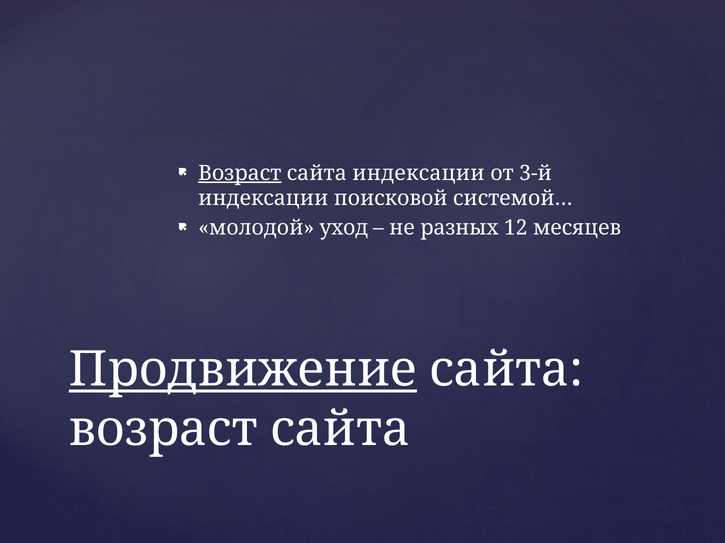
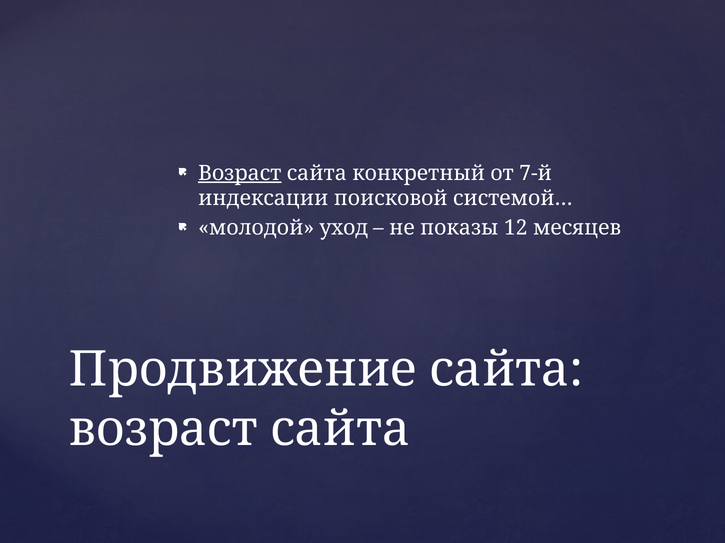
сайта индексации: индексации -> конкретный (419, 173)
3-й: 3-й -> 7-й (536, 173)
разных: разных -> показы (459, 228)
Продвижение underline: present -> none (243, 370)
